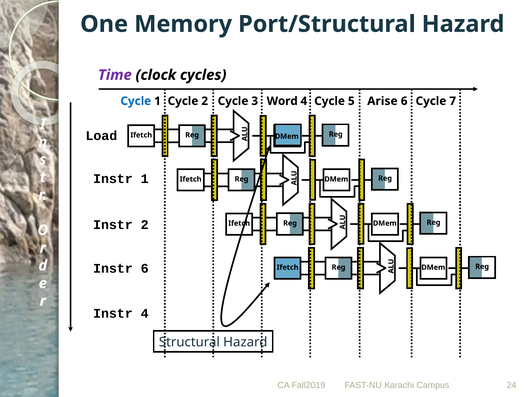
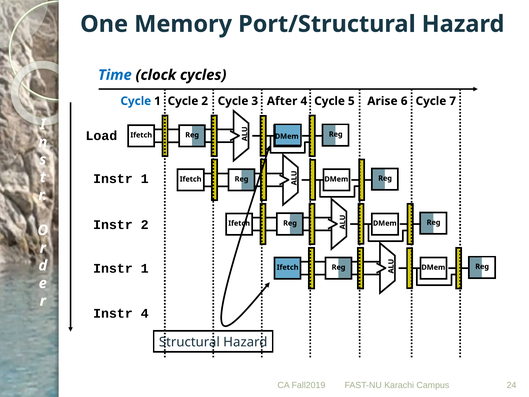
Time colour: purple -> blue (115, 75)
Word: Word -> After (282, 101)
6: 6 -> 1 (145, 268)
